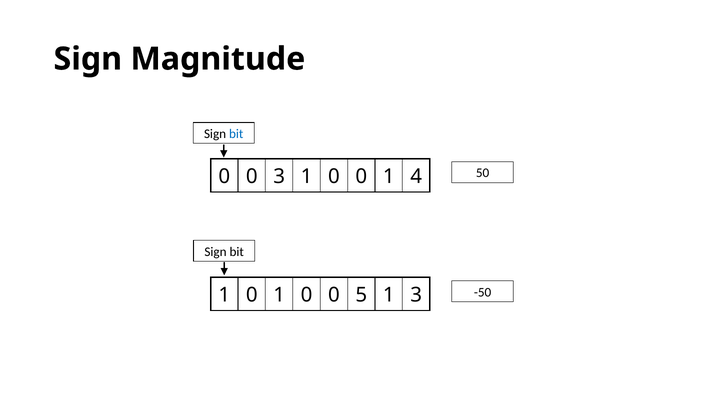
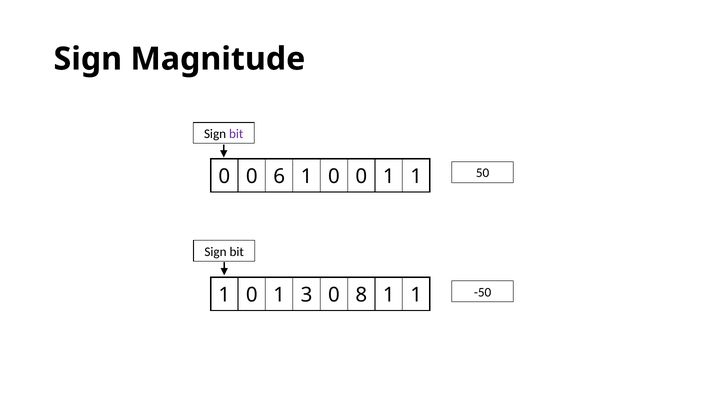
bit colour: blue -> purple (236, 134)
0 3: 3 -> 6 (279, 177)
0 1 4: 4 -> 1 (416, 177)
0 1 0: 0 -> 3 (307, 295)
5: 5 -> 8 (361, 295)
3: 3 -> 1 (416, 295)
